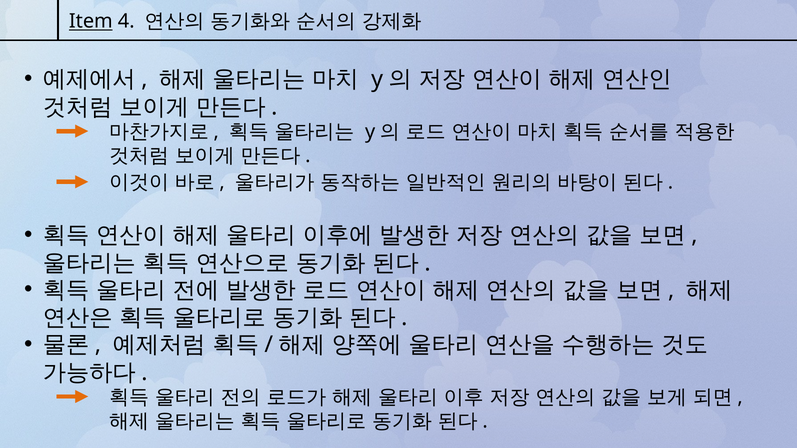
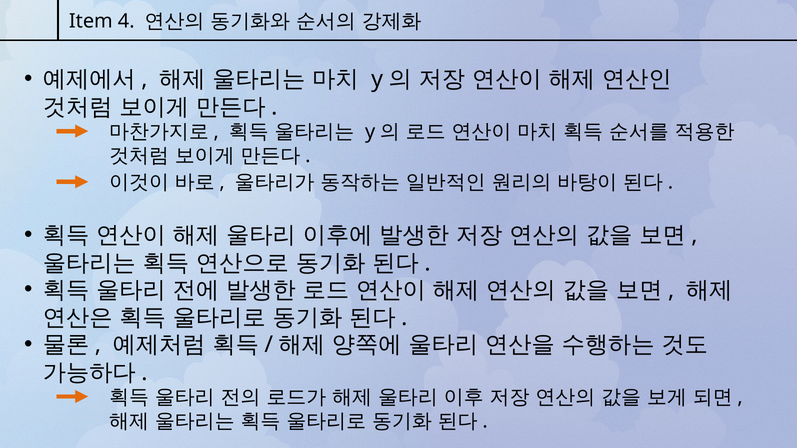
Item underline: present -> none (91, 21)
